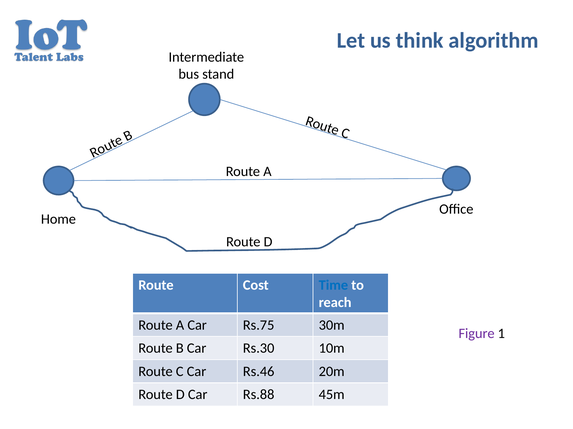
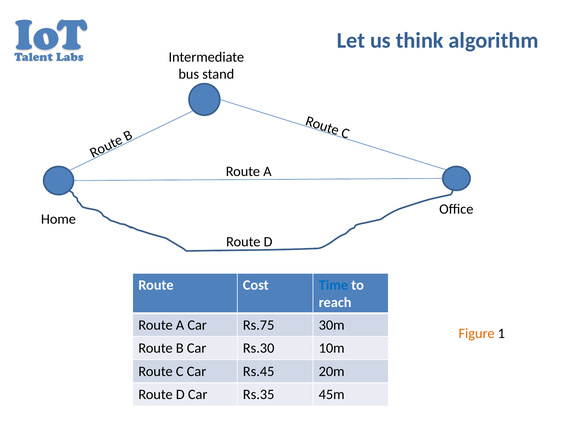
Figure colour: purple -> orange (477, 334)
Rs.46: Rs.46 -> Rs.45 (259, 372)
Rs.88: Rs.88 -> Rs.35 (259, 395)
